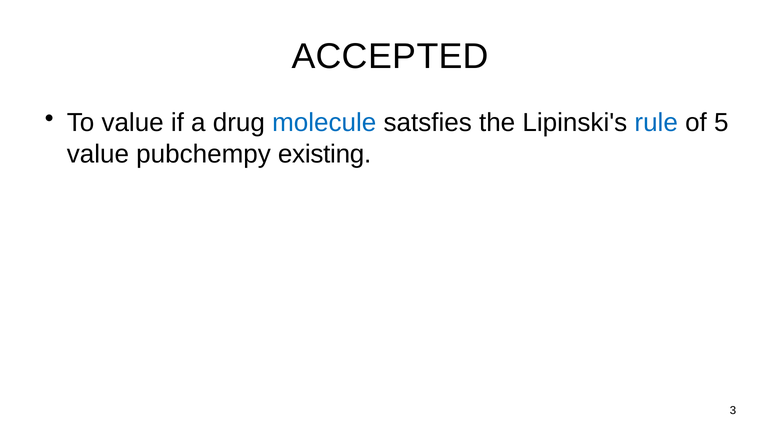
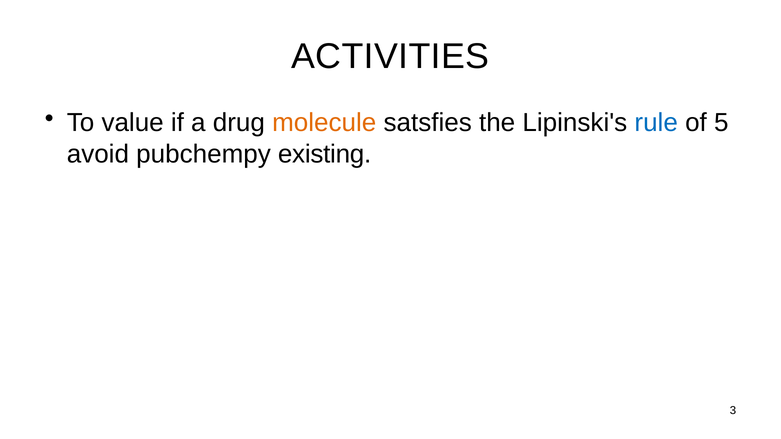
ACCEPTED: ACCEPTED -> ACTIVITIES (390, 57)
molecule colour: blue -> orange (324, 123)
value: value -> avoid (98, 154)
